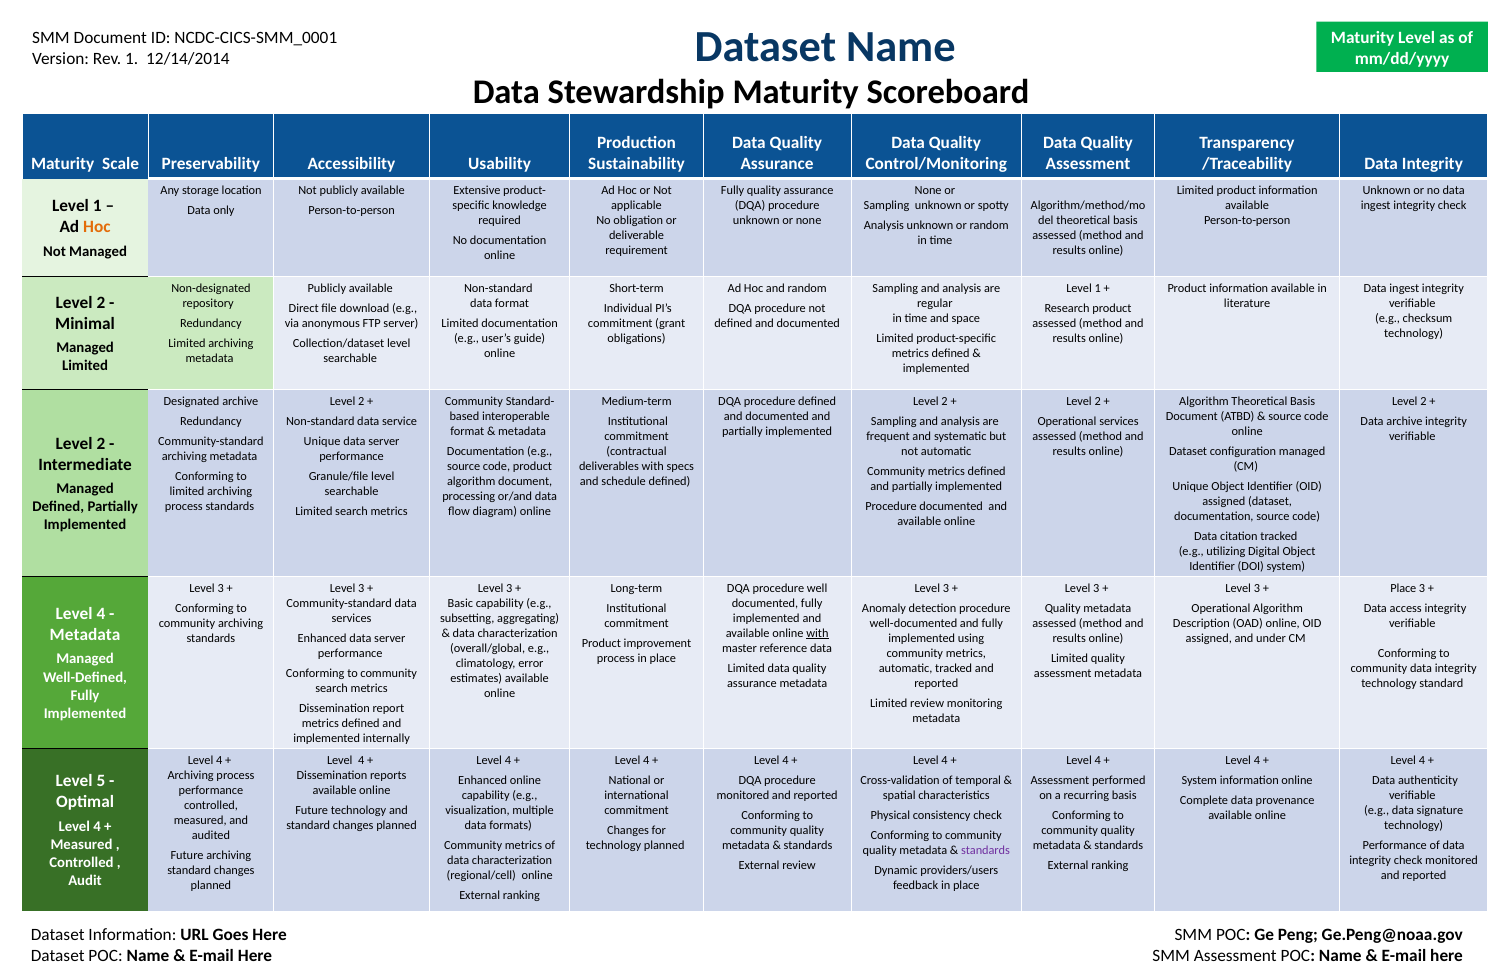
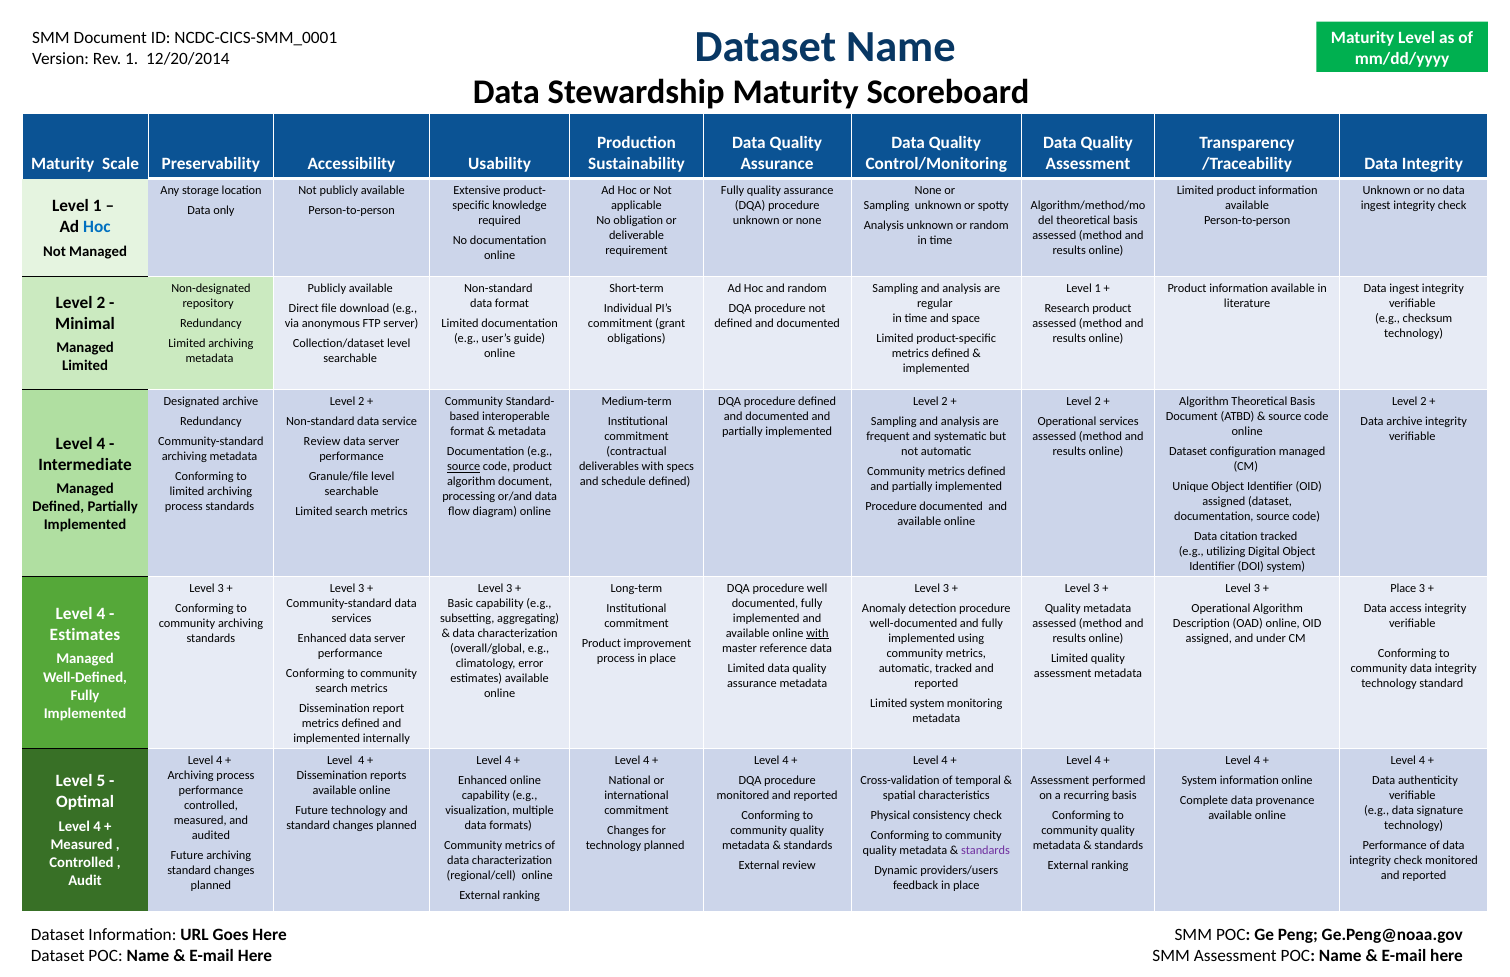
12/14/2014: 12/14/2014 -> 12/20/2014 (188, 59)
Hoc colour: orange -> blue (97, 227)
2: 2 -> 4 (101, 443)
Unique: Unique -> Review (322, 442)
source underline: none -> present (464, 467)
Metadata: Metadata -> Estimates (85, 635)
Limited review: review -> system (927, 703)
